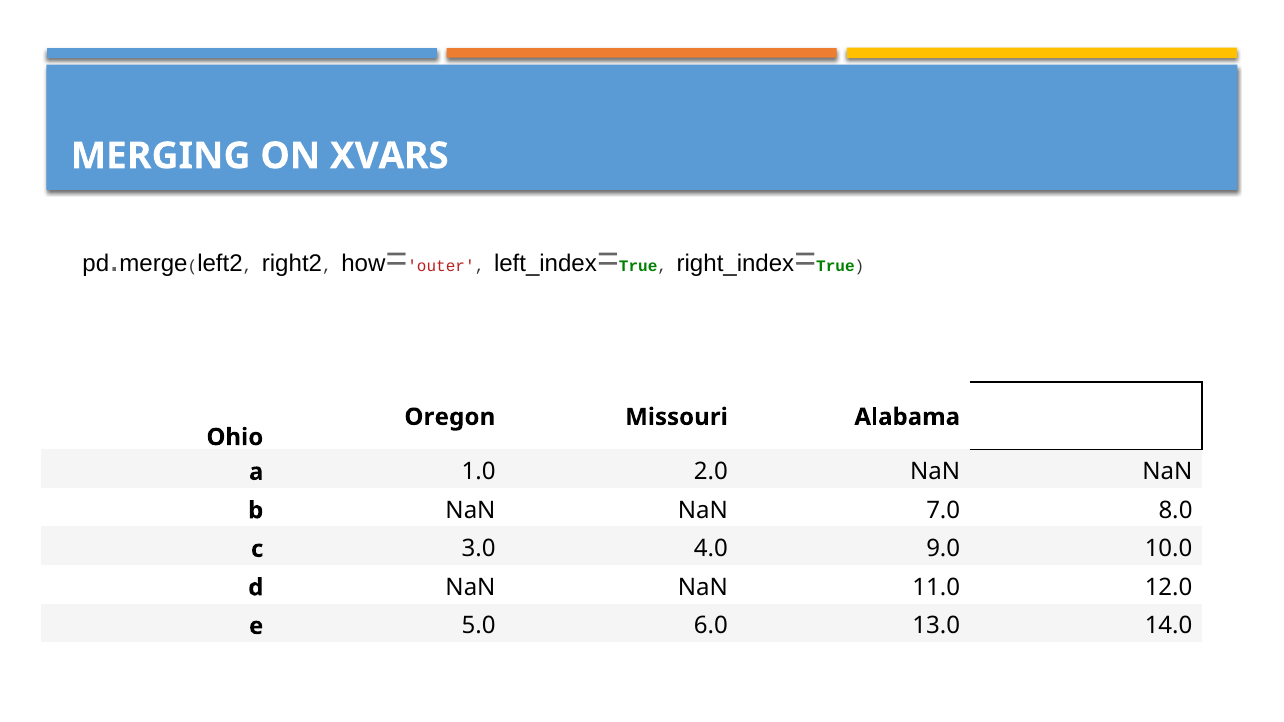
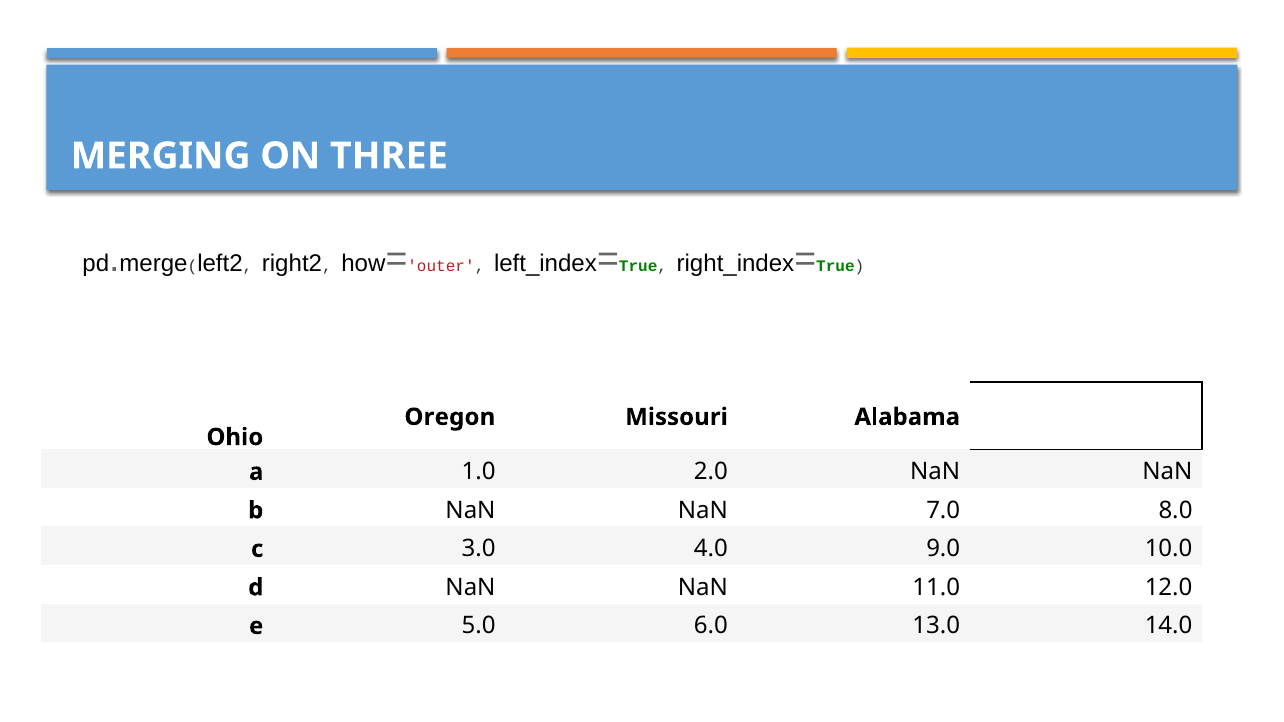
XVARS: XVARS -> THREE (389, 156)
